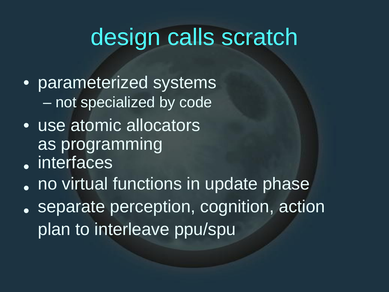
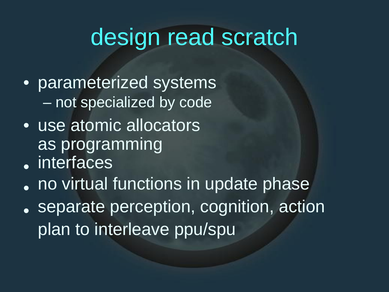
calls: calls -> read (191, 37)
